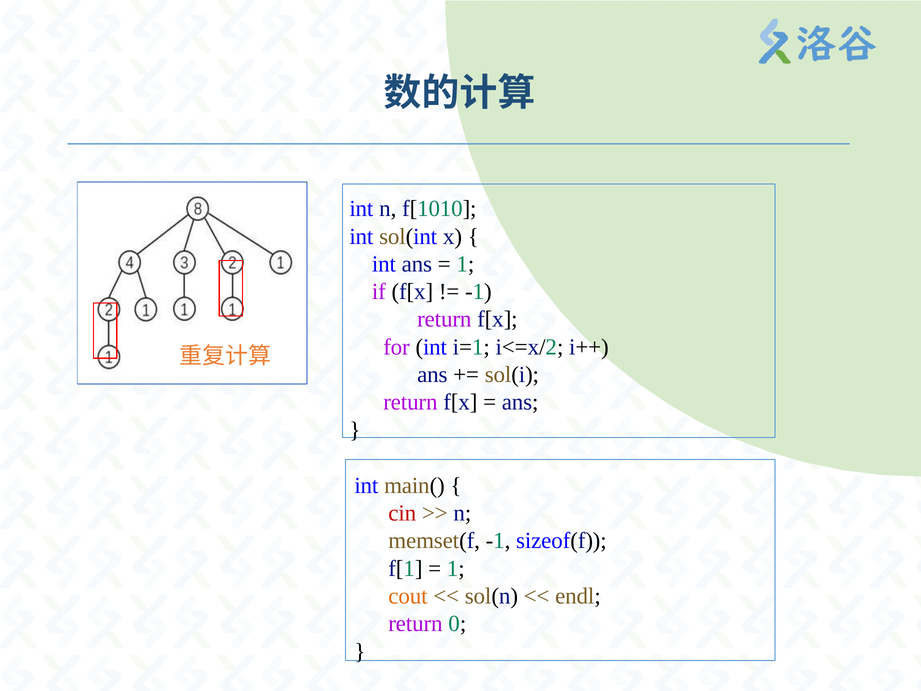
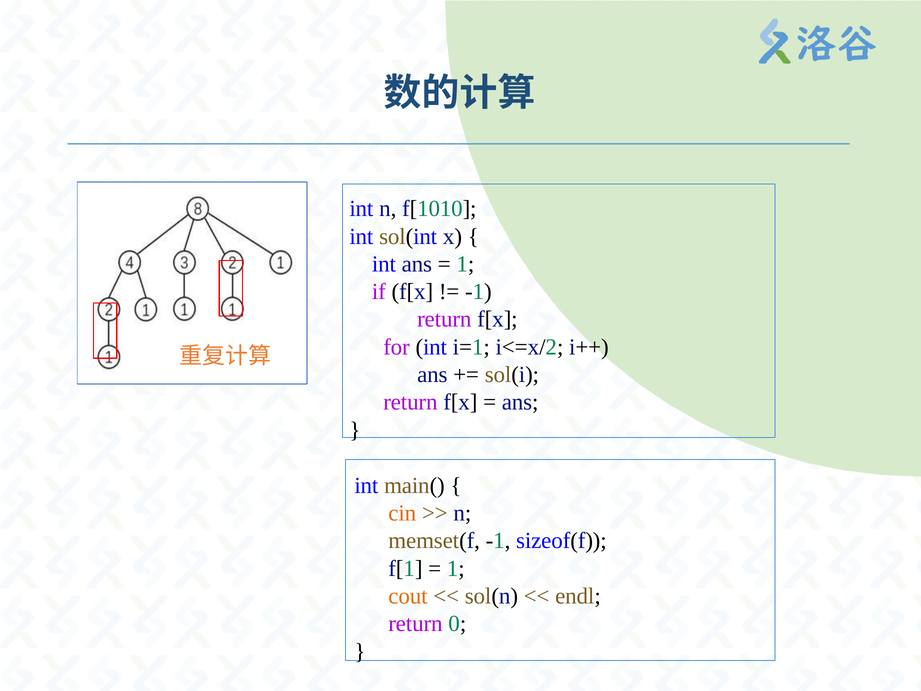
cin colour: red -> orange (402, 513)
